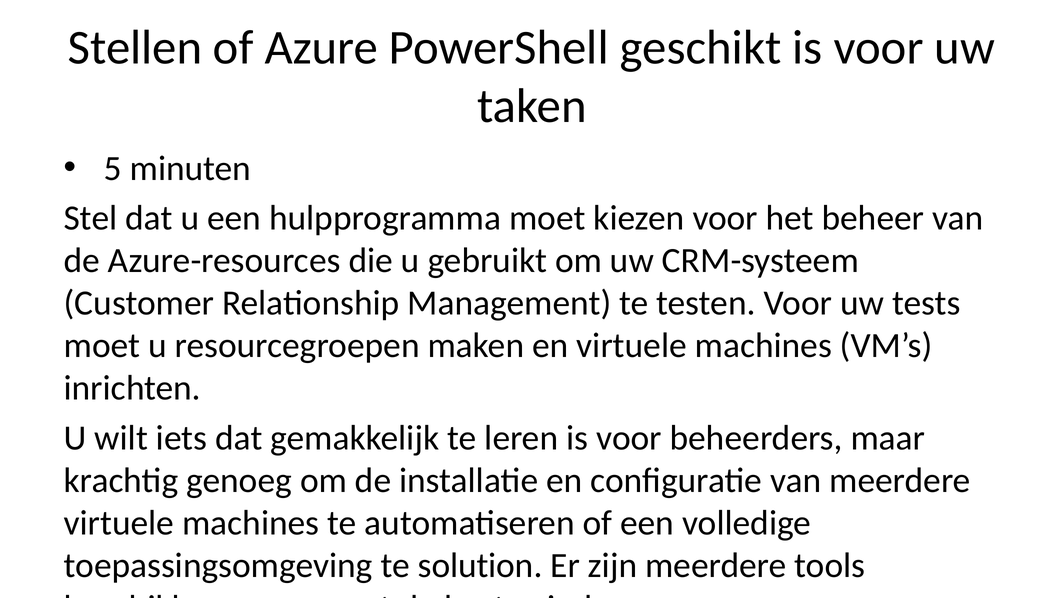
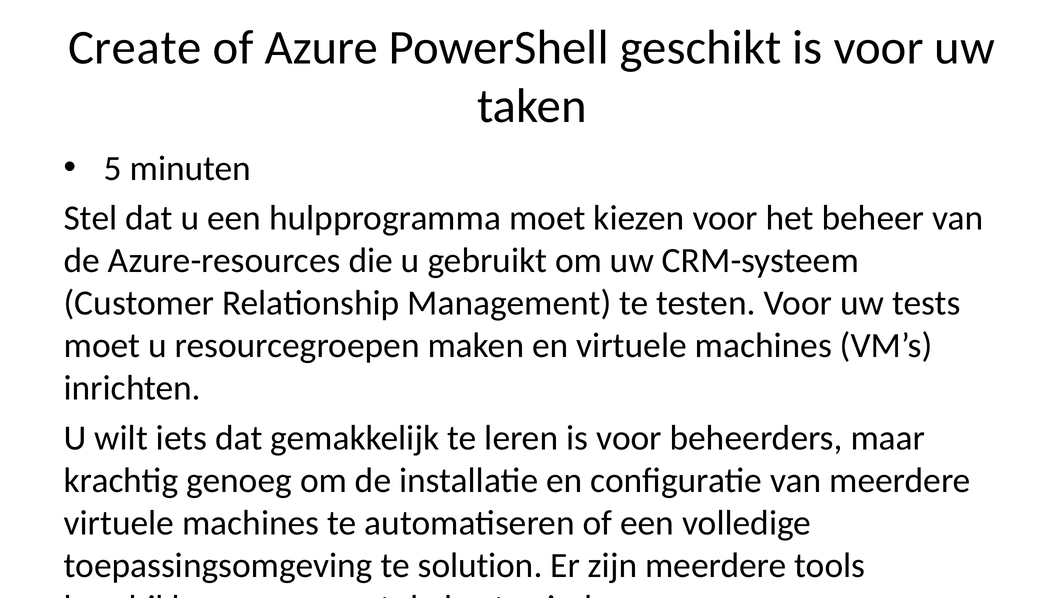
Stellen: Stellen -> Create (135, 48)
